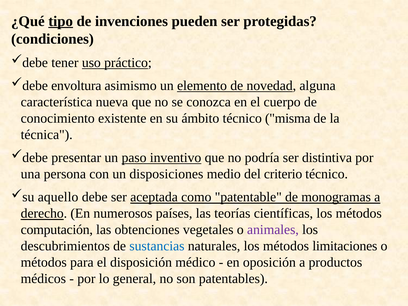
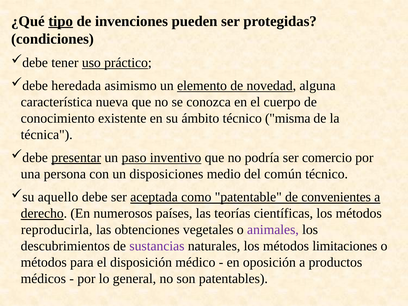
envoltura: envoltura -> heredada (76, 86)
presentar underline: none -> present (76, 158)
distintiva: distintiva -> comercio (327, 158)
criterio: criterio -> común (283, 174)
monogramas: monogramas -> convenientes (336, 197)
computación: computación -> reproducirla (57, 230)
sustancias colour: blue -> purple (157, 246)
